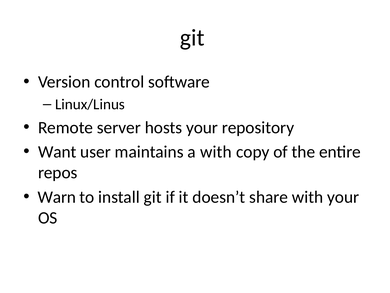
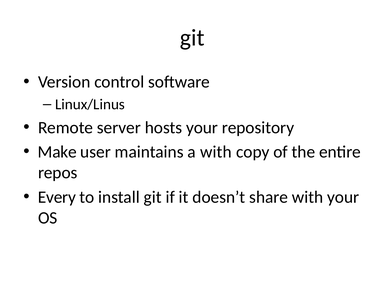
Want: Want -> Make (57, 152)
Warn: Warn -> Every (57, 197)
